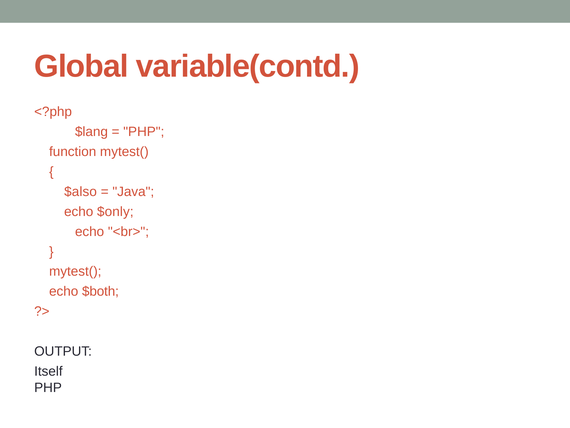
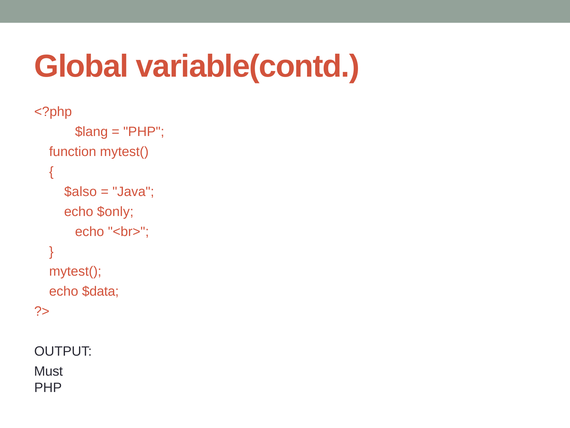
$both: $both -> $data (100, 291)
Itself: Itself -> Must (48, 371)
